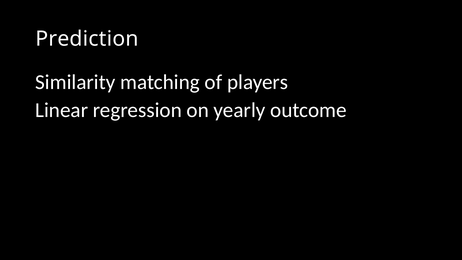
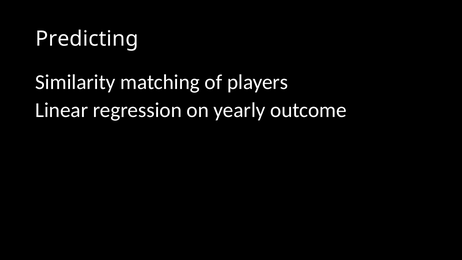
Prediction: Prediction -> Predicting (87, 39)
